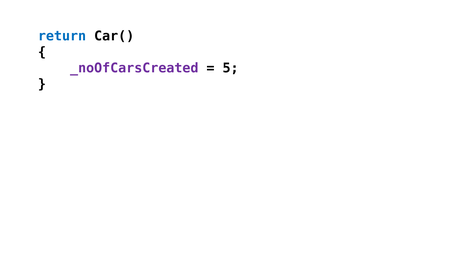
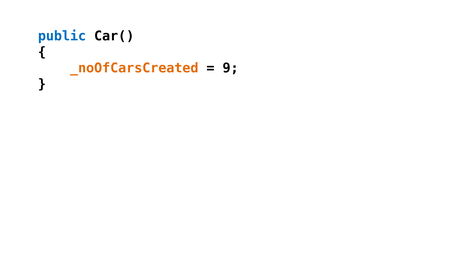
return: return -> public (62, 36)
_noOfCarsCreated colour: purple -> orange (134, 68)
5: 5 -> 9 (231, 68)
